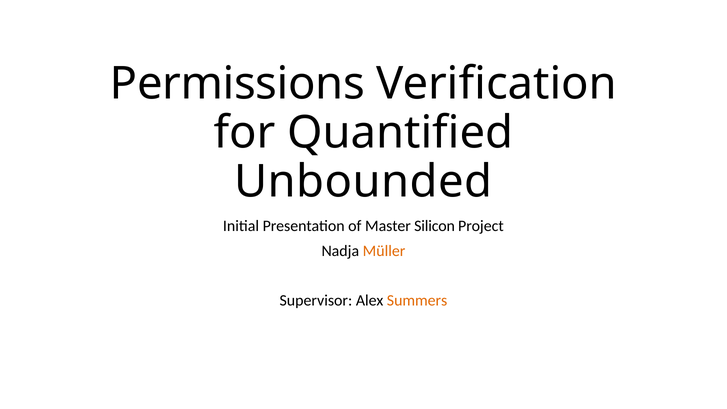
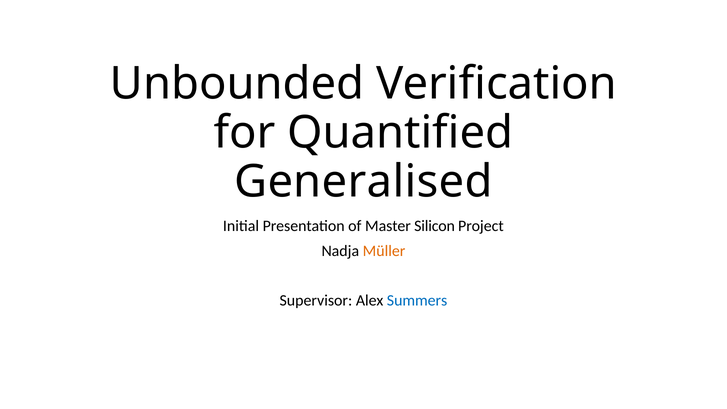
Permissions: Permissions -> Unbounded (237, 84)
Unbounded: Unbounded -> Generalised (363, 182)
Summers colour: orange -> blue (417, 300)
